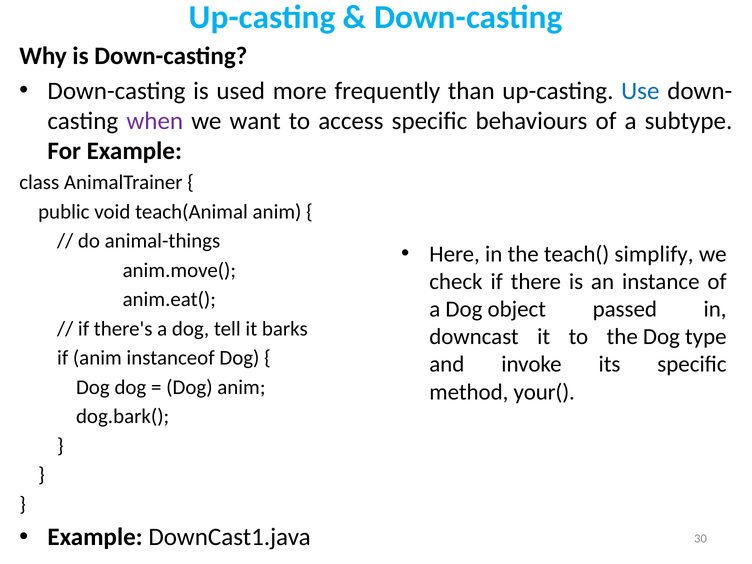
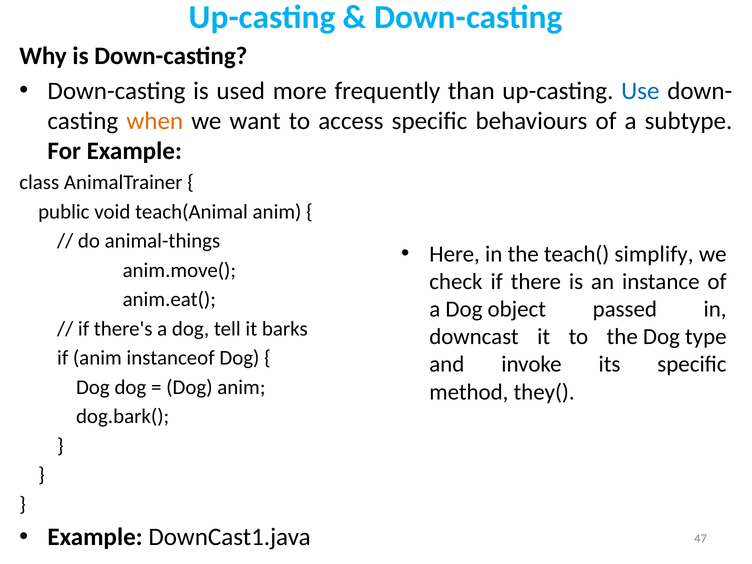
when colour: purple -> orange (155, 121)
your(: your( -> they( (544, 392)
30: 30 -> 47 (701, 538)
